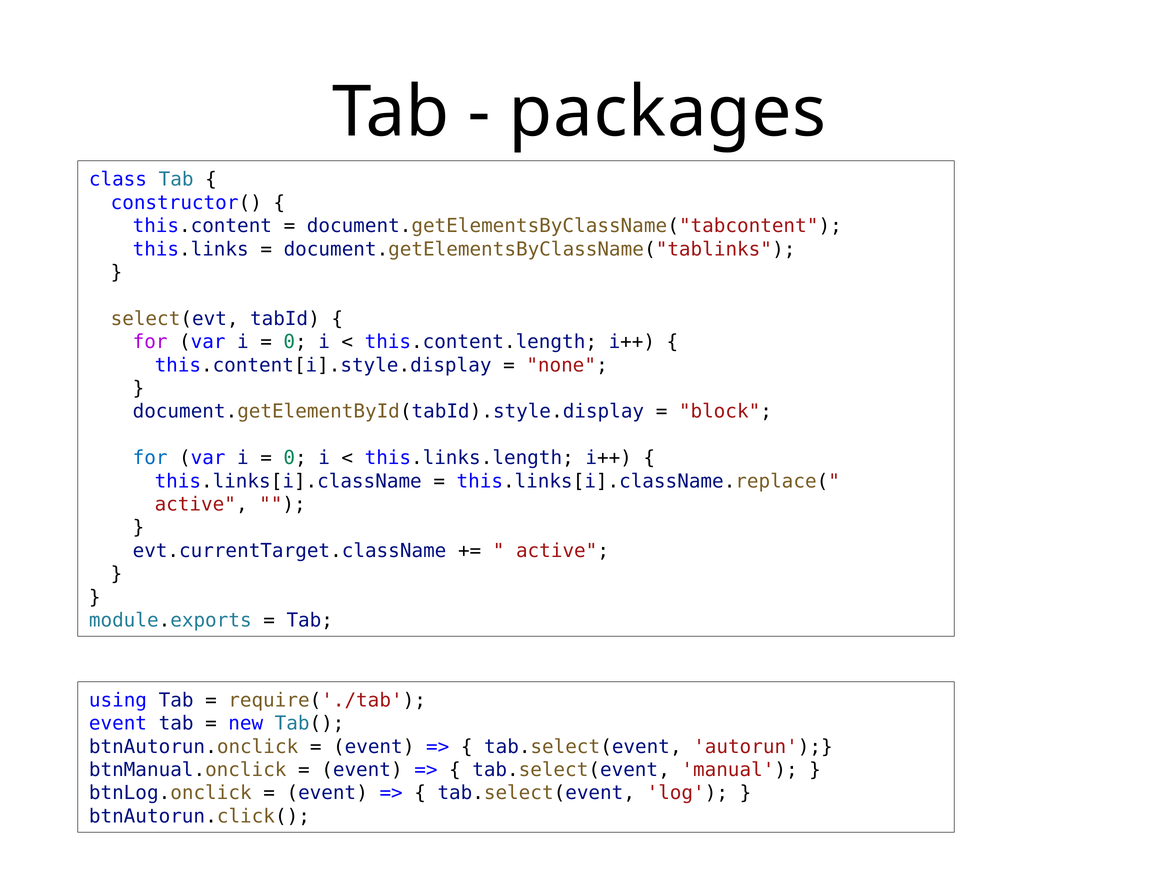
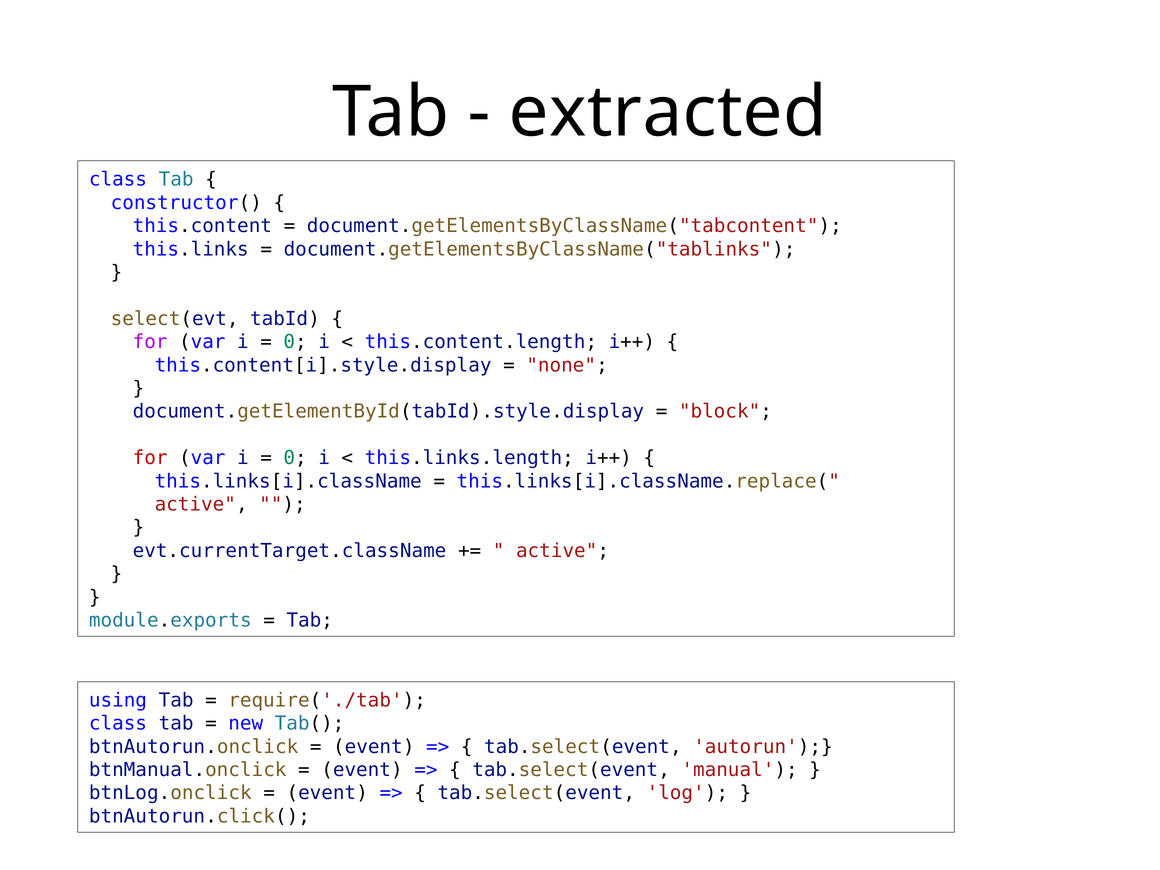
packages: packages -> extracted (668, 112)
for colour: blue -> red (150, 458)
event: event -> class (118, 723)
